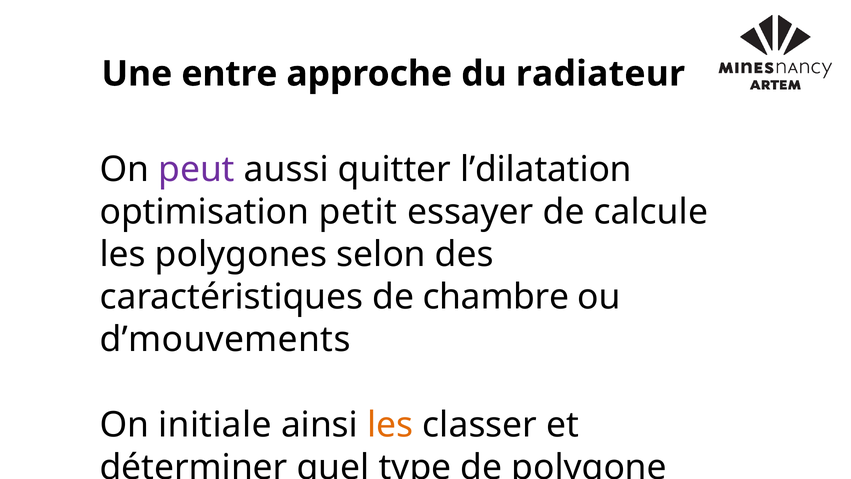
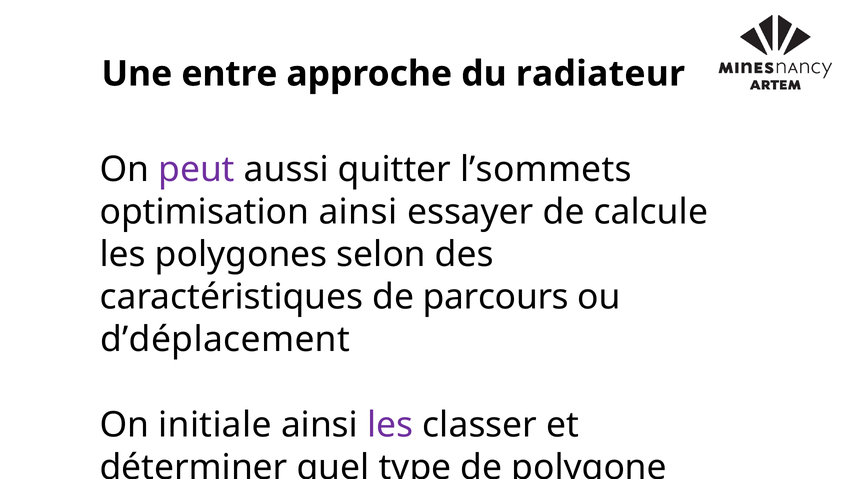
l’dilatation: l’dilatation -> l’sommets (546, 169)
optimisation petit: petit -> ainsi (358, 212)
chambre: chambre -> parcours (496, 297)
d’mouvements: d’mouvements -> d’déplacement (225, 340)
les colour: orange -> purple (390, 425)
